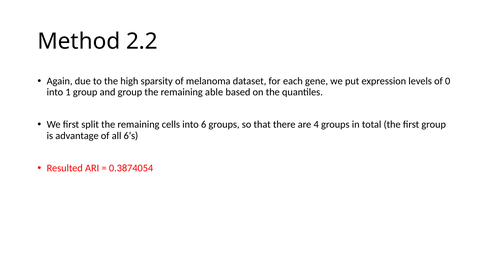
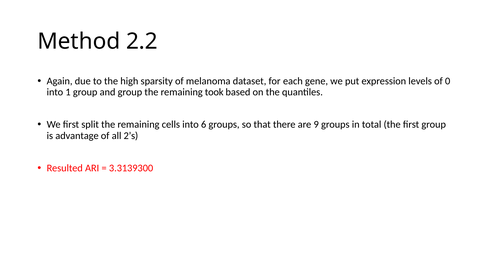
able: able -> took (214, 92)
4: 4 -> 9 (316, 124)
6’s: 6’s -> 2’s (131, 136)
0.3874054: 0.3874054 -> 3.3139300 (131, 168)
